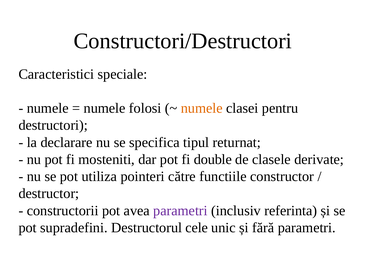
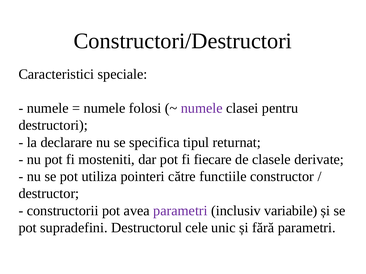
numele colour: orange -> purple (202, 108)
double: double -> fiecare (213, 160)
referinta: referinta -> variabile (291, 211)
